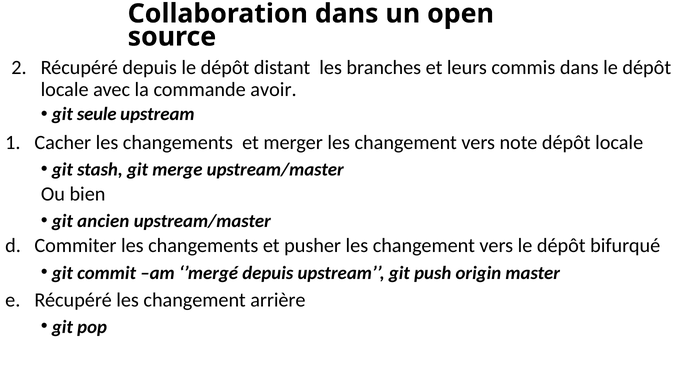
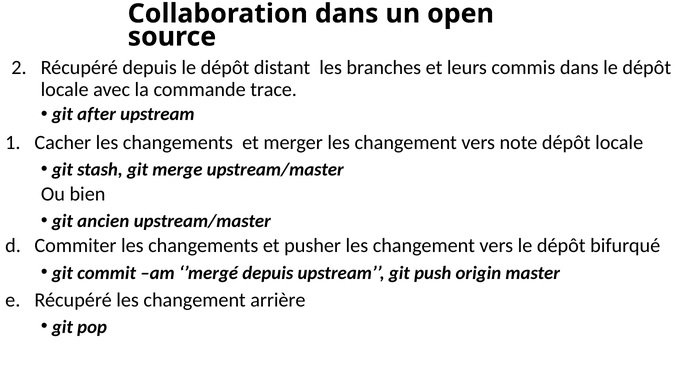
avoir: avoir -> trace (274, 90)
seule: seule -> after (97, 114)
